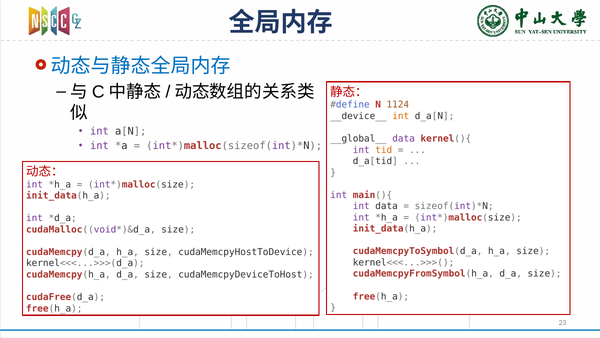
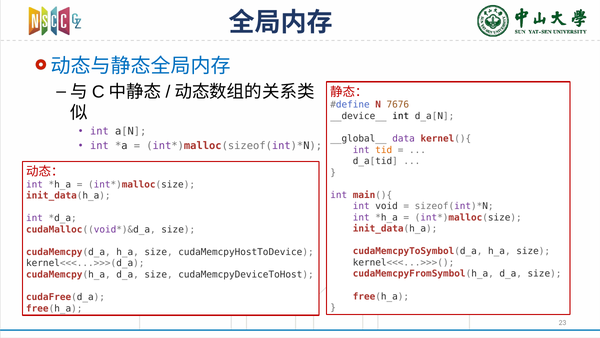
1124: 1124 -> 7676 (398, 105)
int colour: orange -> black (401, 116)
int data: data -> void (387, 206)
